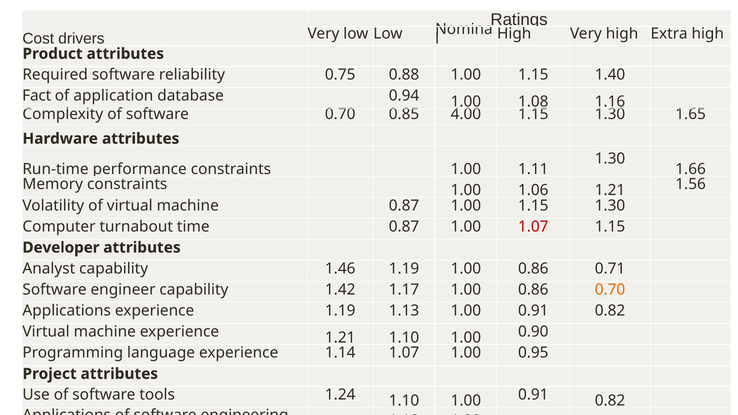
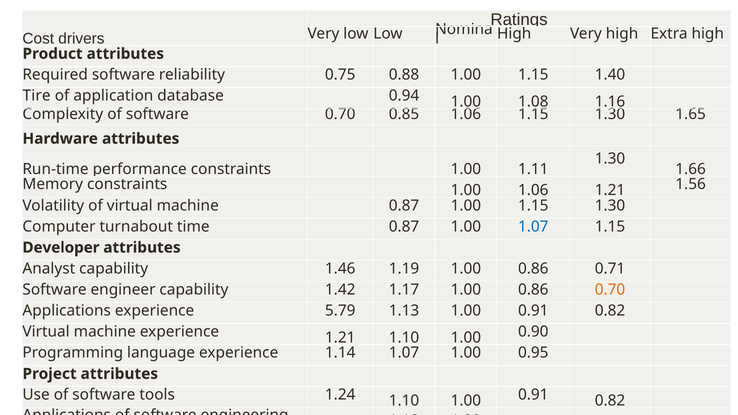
Fact: Fact -> Tire (37, 96)
0.85 4.00: 4.00 -> 1.06 (466, 114)
1.07 colour: red -> blue (533, 227)
experience 1.19: 1.19 -> 5.79 (340, 311)
